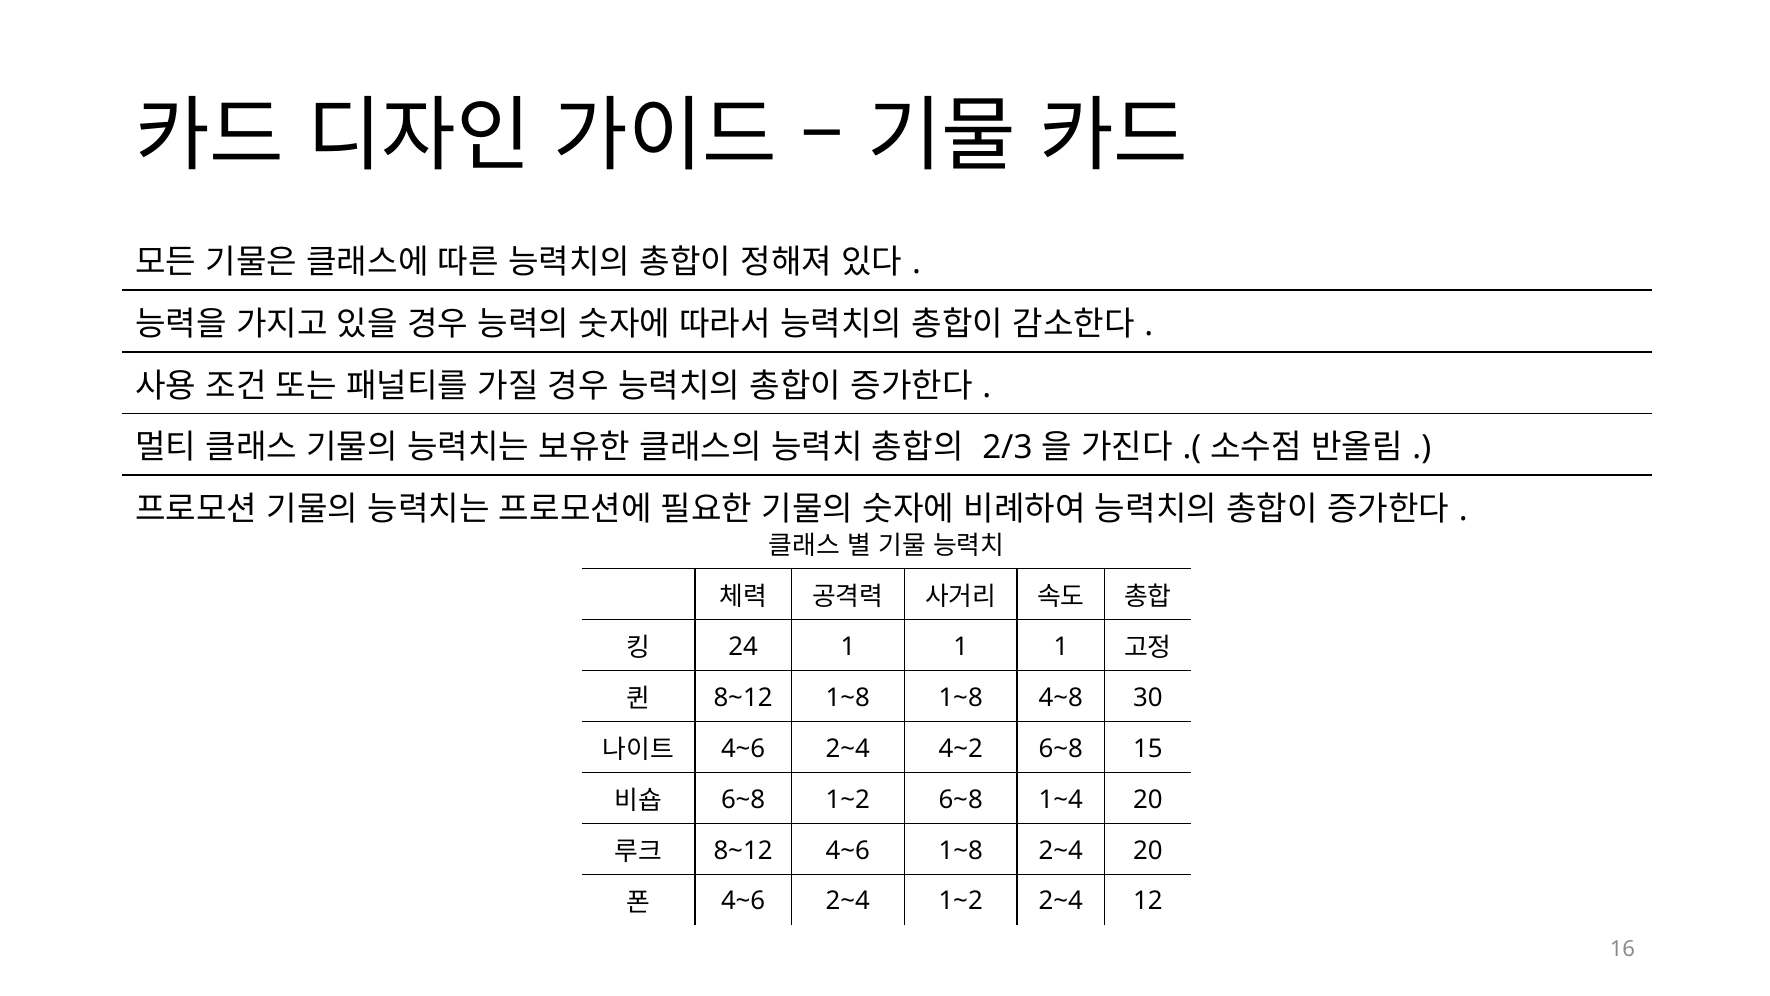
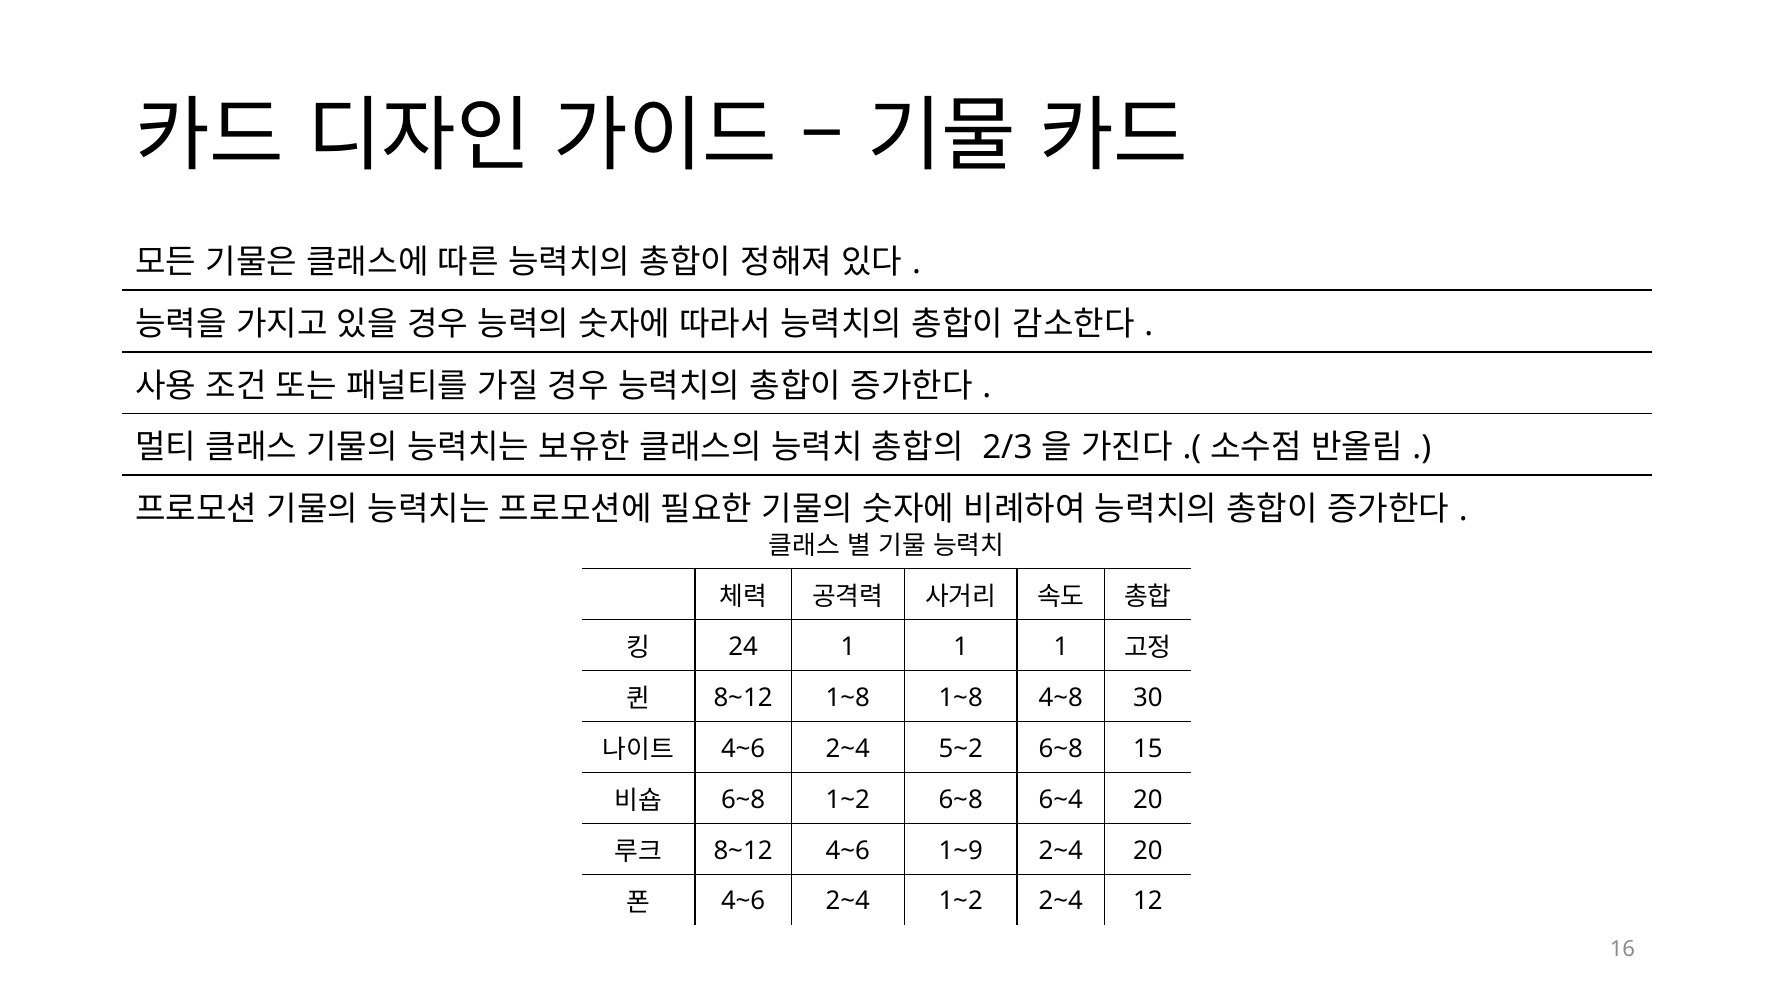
4~2: 4~2 -> 5~2 (961, 748)
1~4: 1~4 -> 6~4 (1061, 799)
4~6 1~8: 1~8 -> 1~9 (961, 850)
